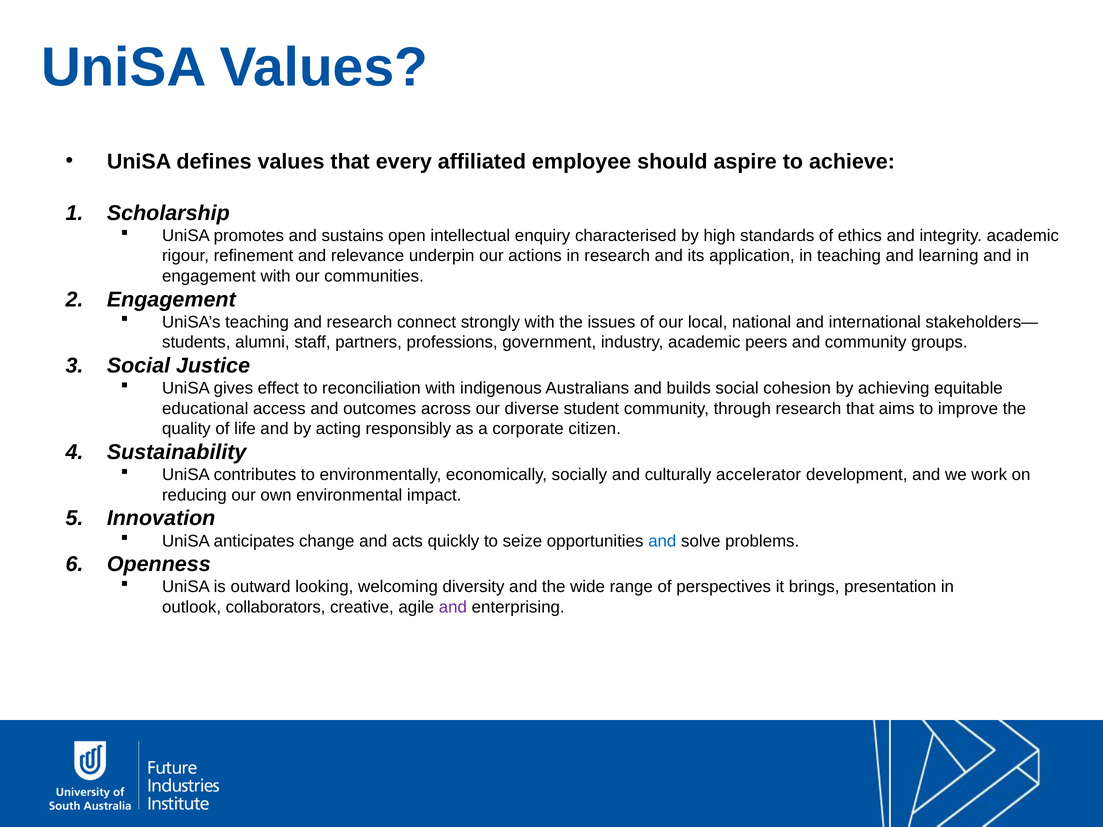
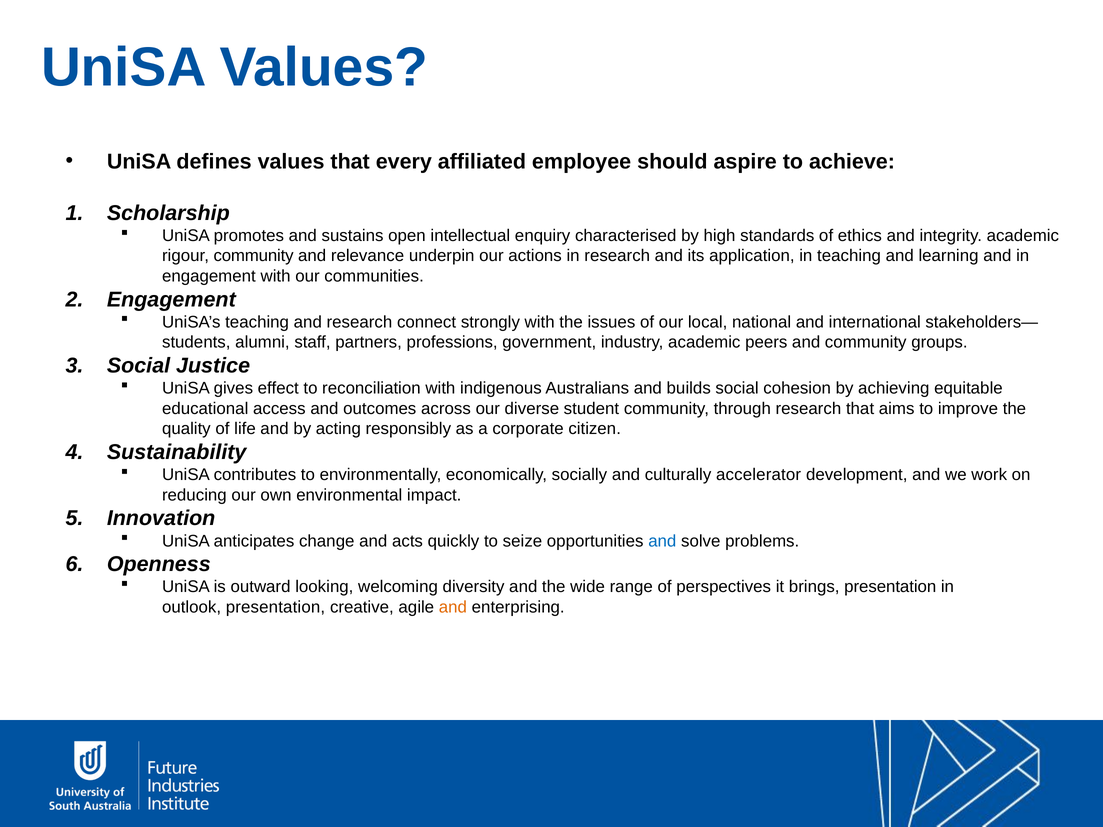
rigour refinement: refinement -> community (254, 256)
outlook collaborators: collaborators -> presentation (275, 607)
and colour: purple -> orange (453, 607)
